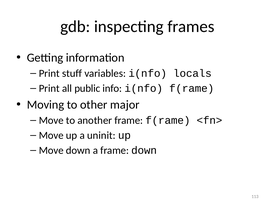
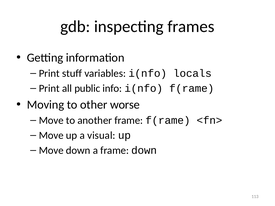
major: major -> worse (125, 105)
uninit: uninit -> visual (101, 136)
